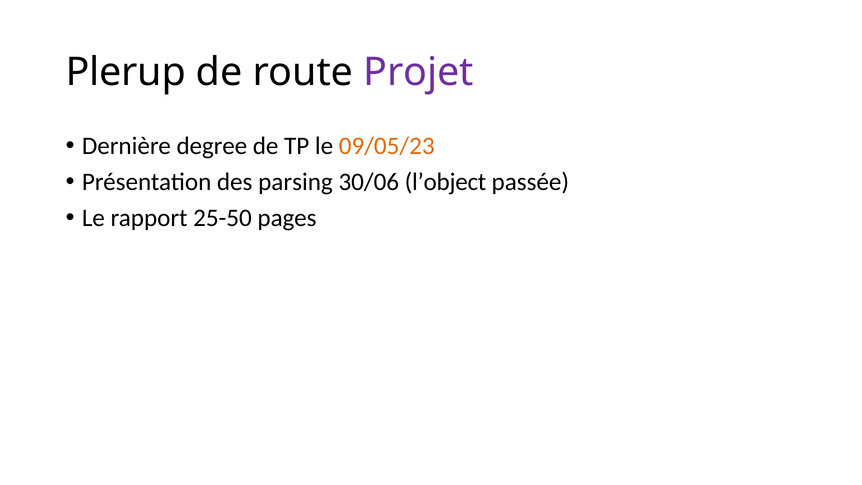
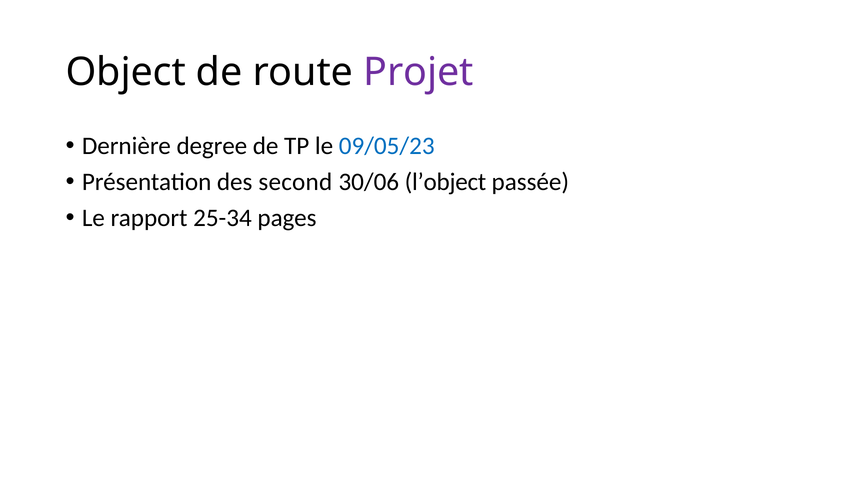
Plerup: Plerup -> Object (126, 72)
09/05/23 colour: orange -> blue (387, 146)
parsing: parsing -> second (295, 182)
25-50: 25-50 -> 25-34 (222, 218)
